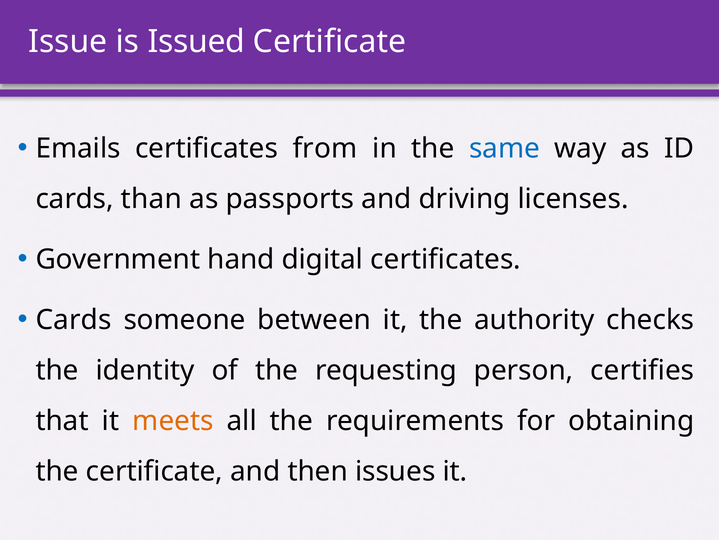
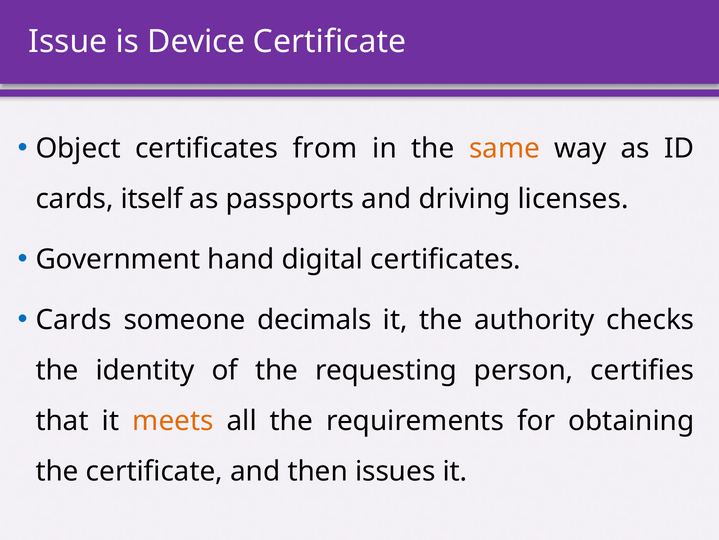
Issued: Issued -> Device (196, 42)
Emails: Emails -> Object (78, 148)
same colour: blue -> orange (504, 148)
than: than -> itself (152, 199)
between: between -> decimals (314, 320)
